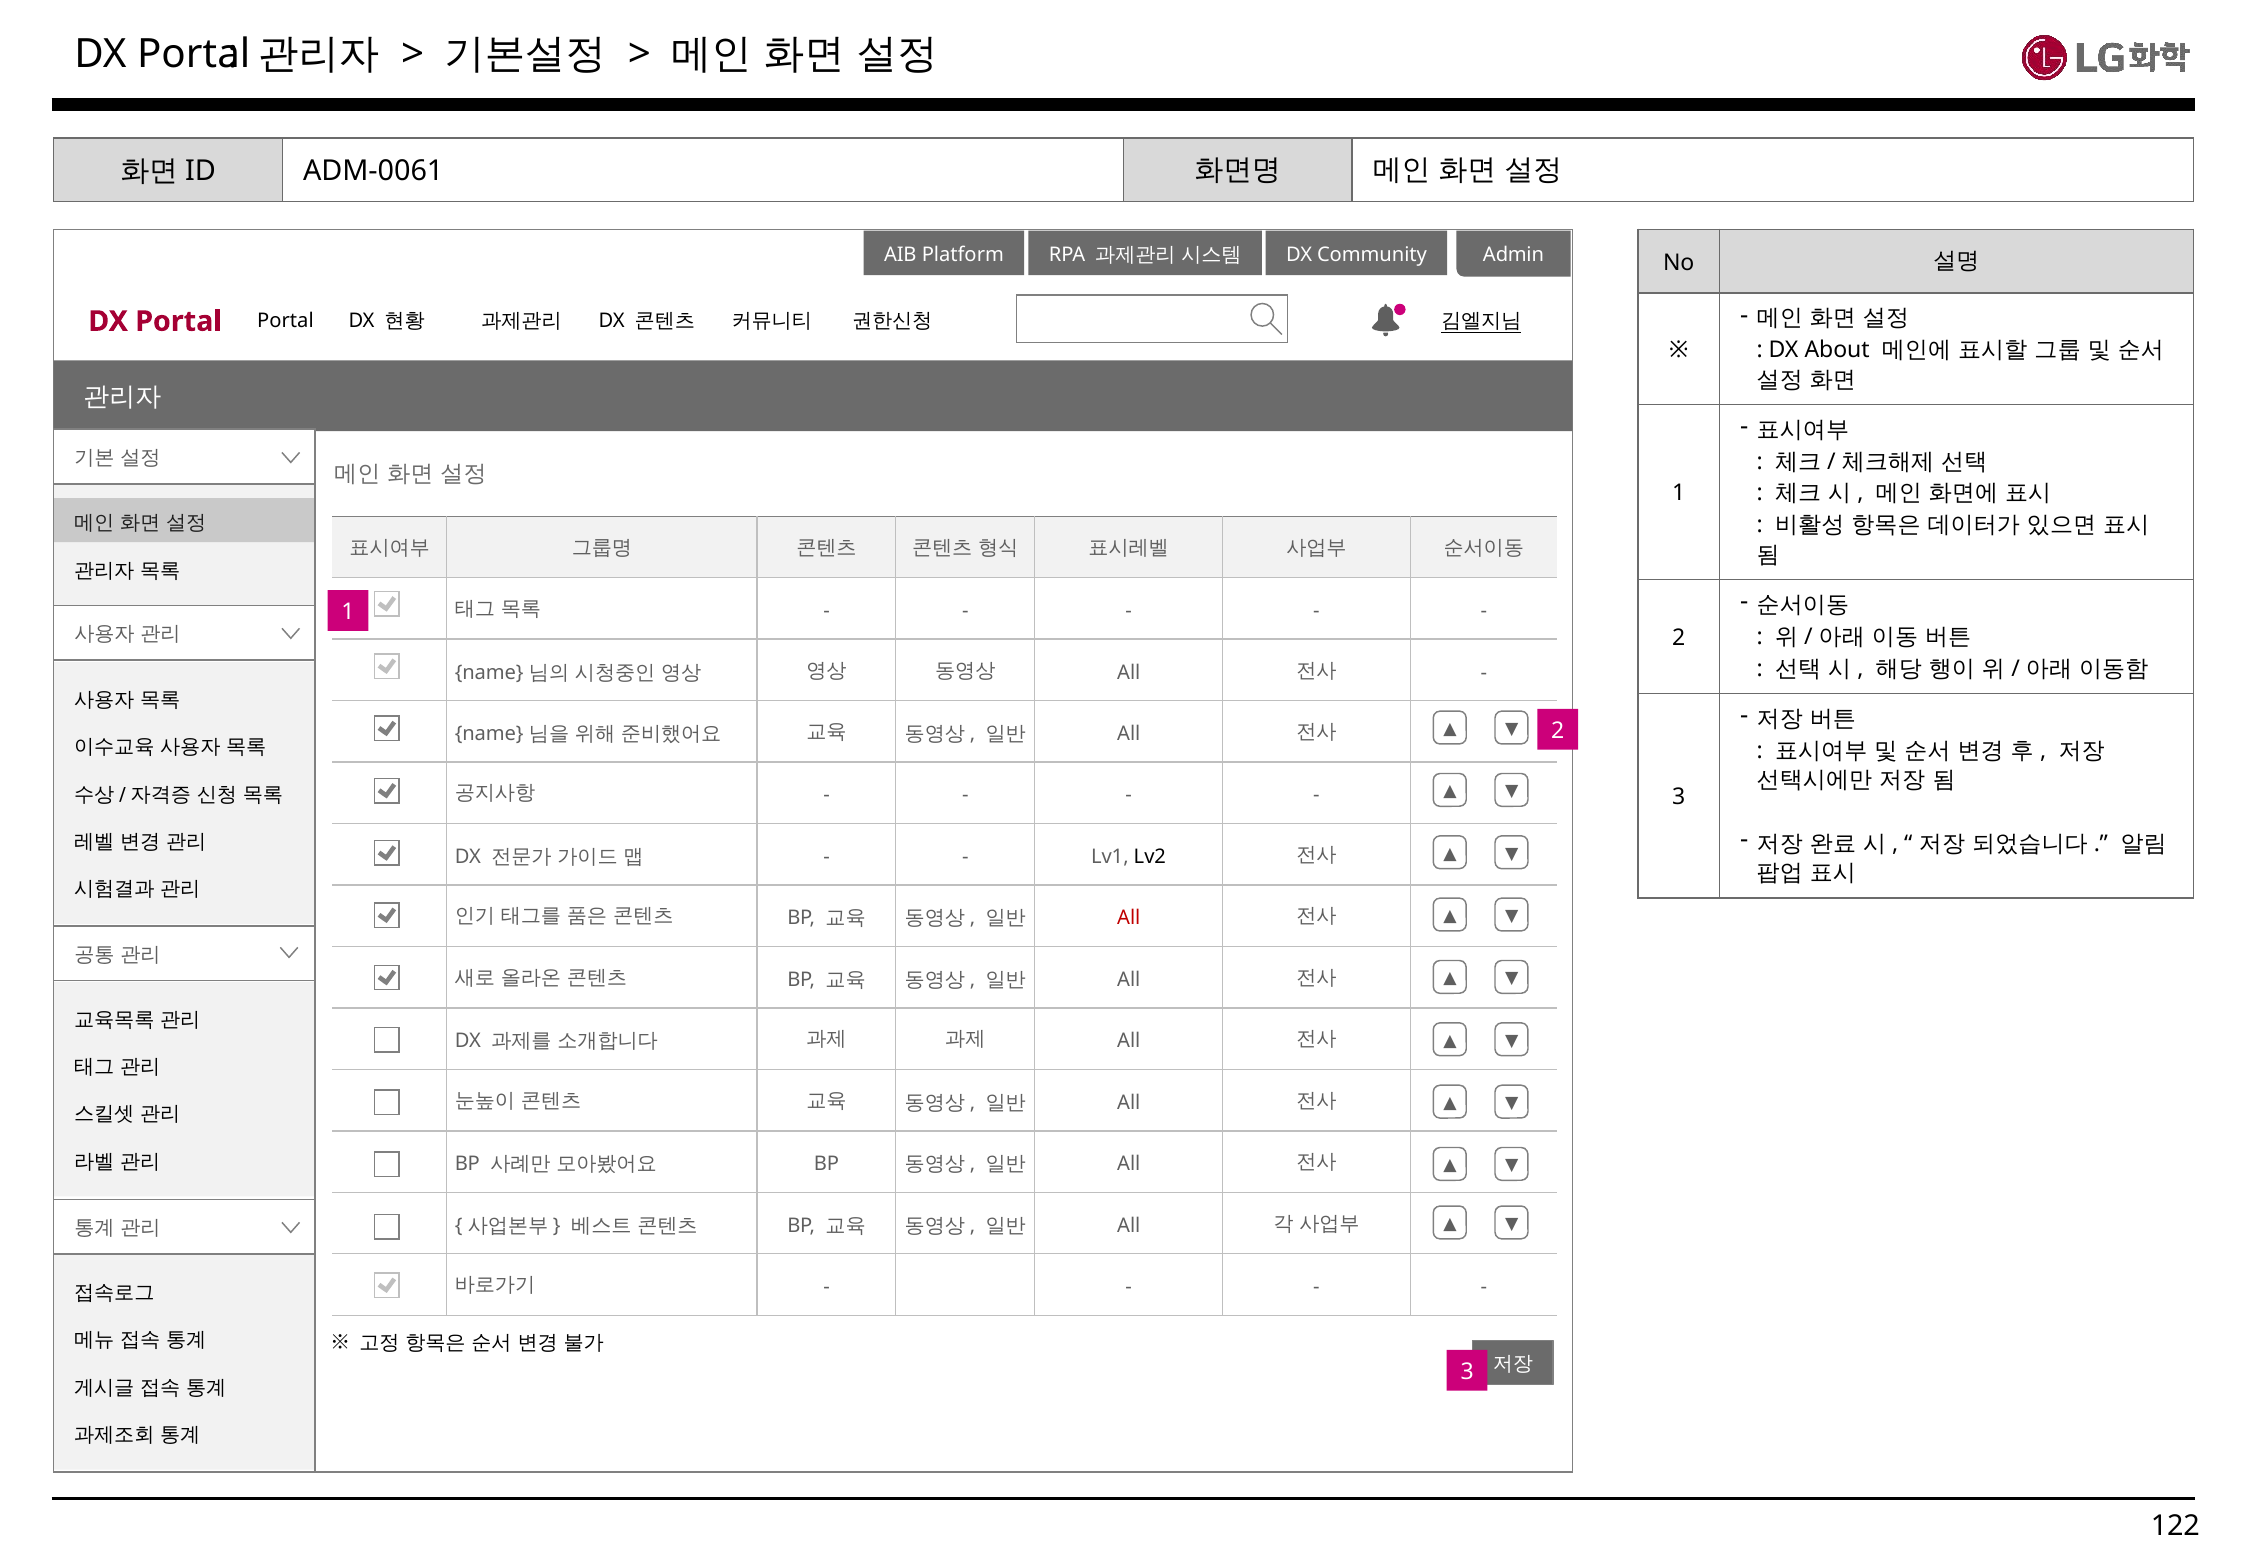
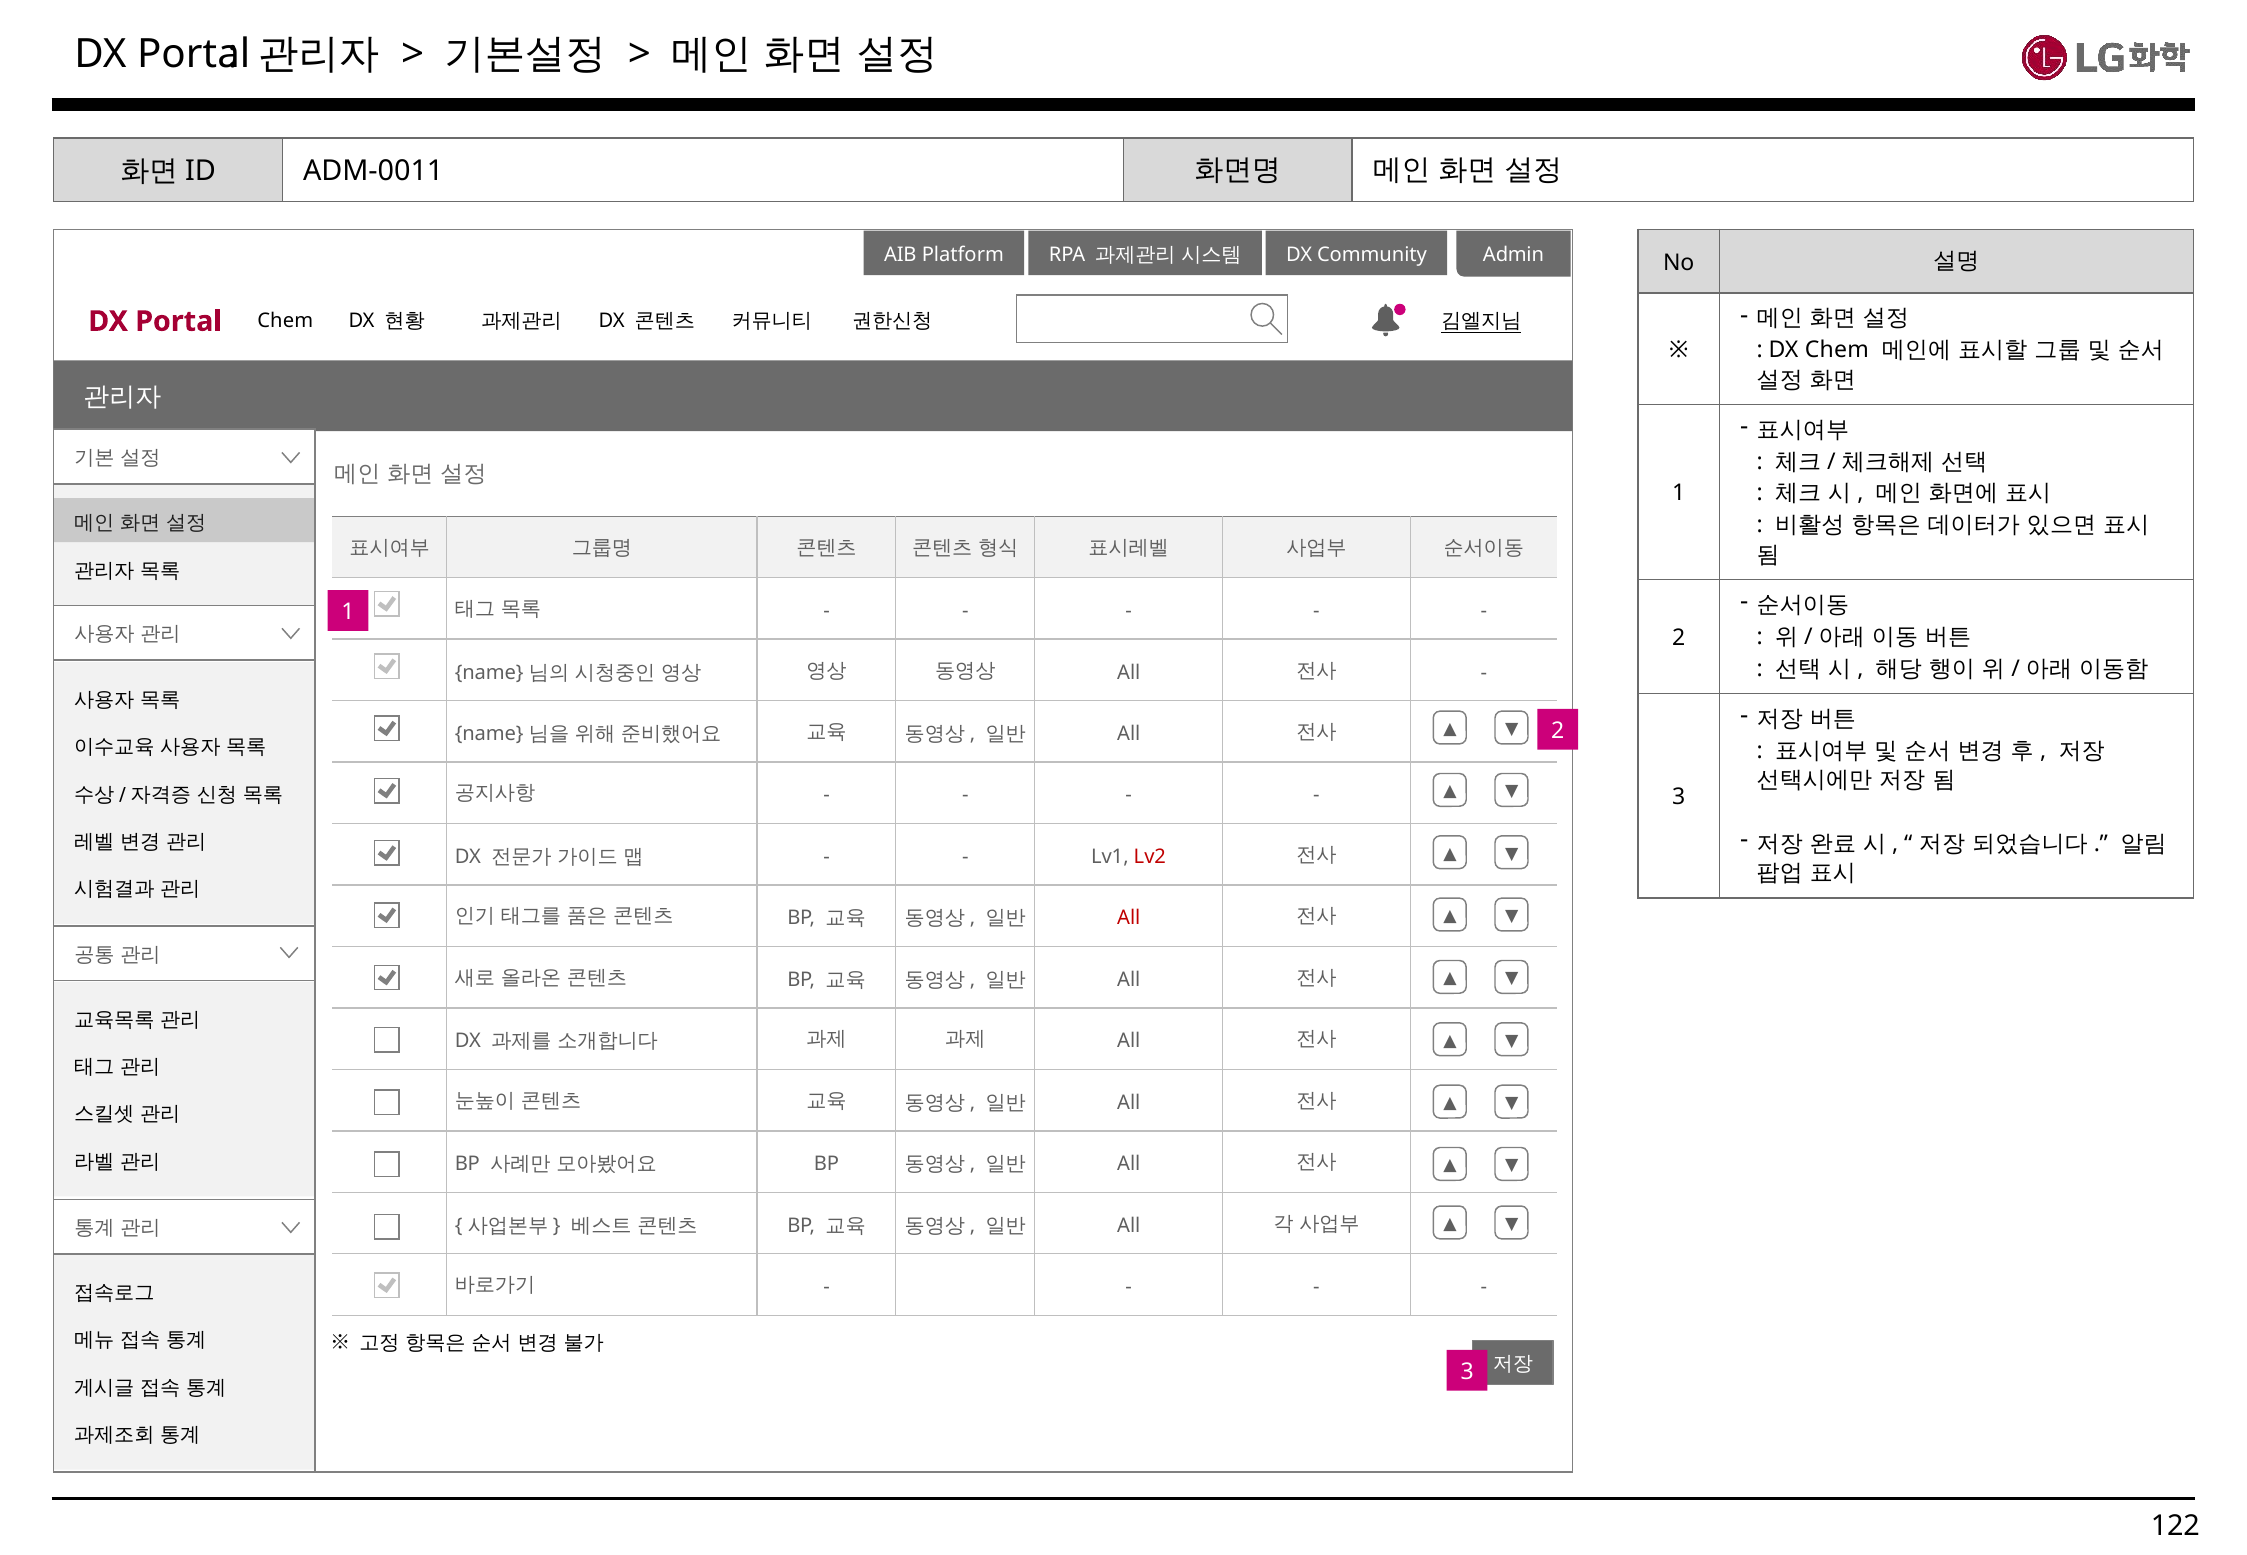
ADM-0061: ADM-0061 -> ADM-0011 (373, 171)
Portal Portal: Portal -> Chem (285, 321)
DX About: About -> Chem (1837, 350)
Lv2 colour: black -> red (1150, 857)
